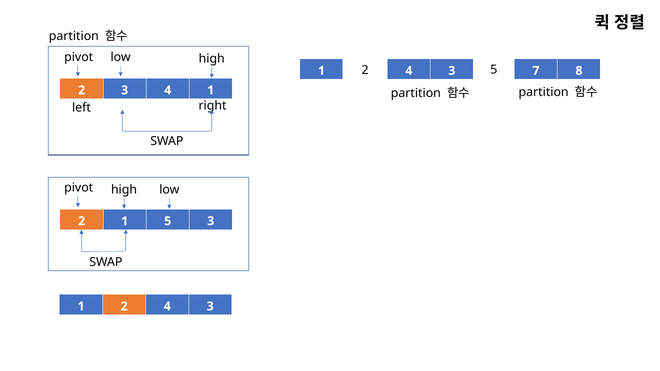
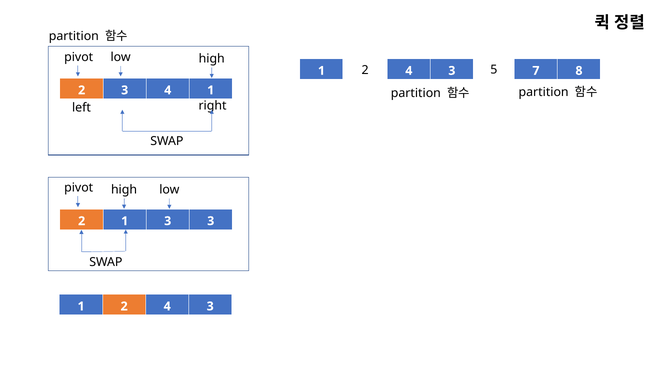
1 5: 5 -> 3 (168, 221)
